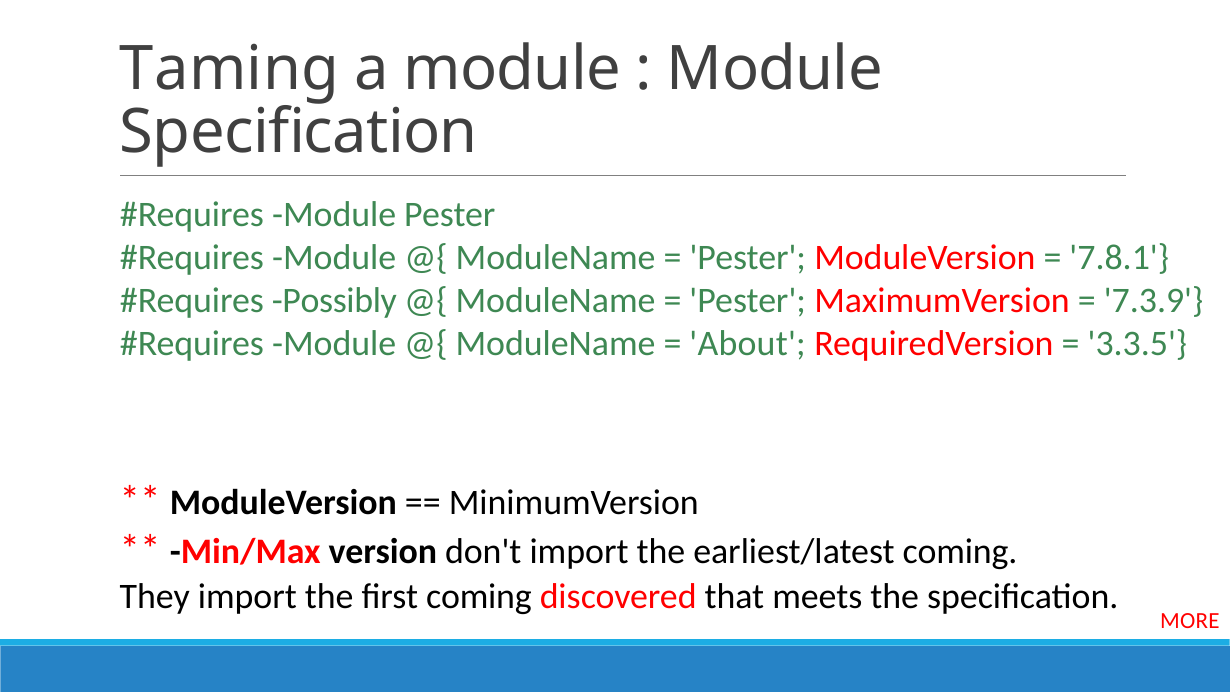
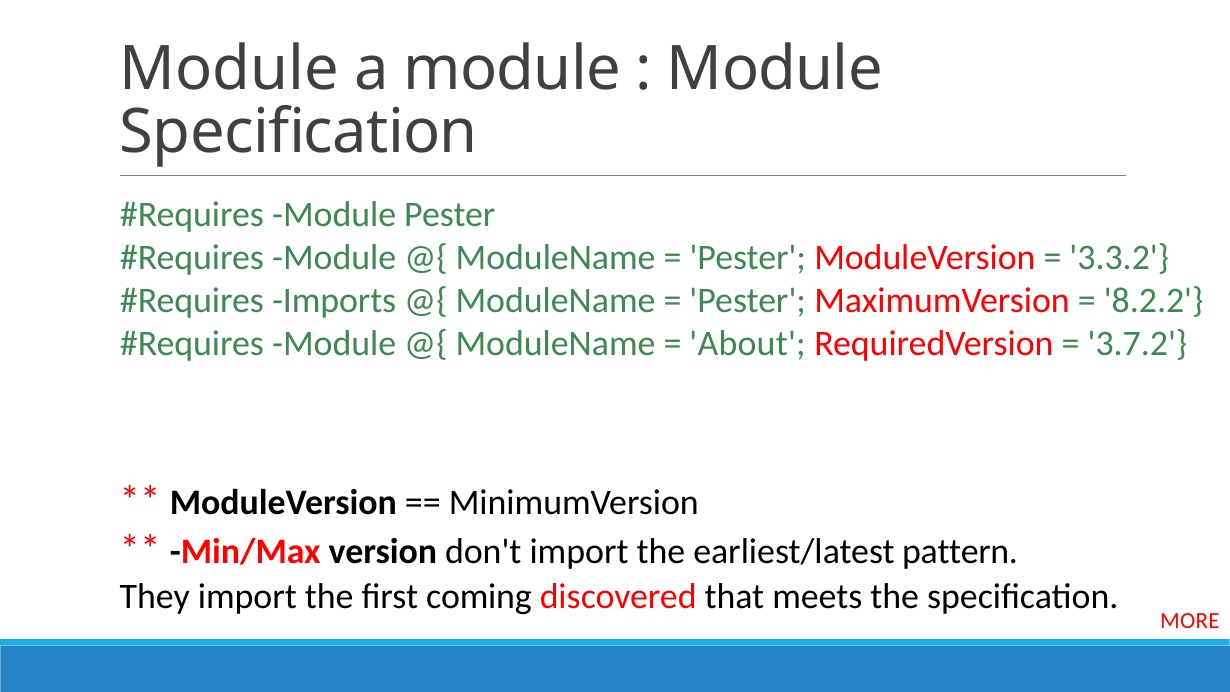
Taming: Taming -> Module (230, 70)
7.8.1: 7.8.1 -> 3.3.2 (1119, 258)
Possibly: Possibly -> Imports (334, 301)
7.3.9: 7.3.9 -> 8.2.2 (1154, 301)
3.3.5: 3.3.5 -> 3.7.2 (1137, 344)
earliest/latest coming: coming -> pattern (960, 552)
